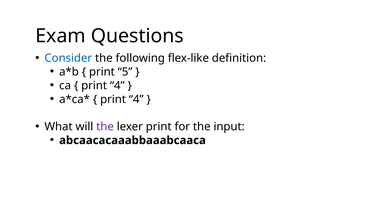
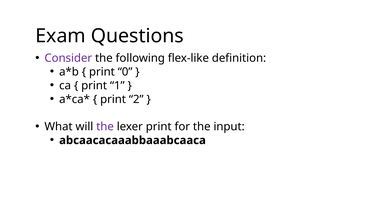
Consider colour: blue -> purple (68, 58)
5: 5 -> 0 (125, 72)
4: 4 -> 1 (117, 86)
4: 4 -> 2 (136, 99)
